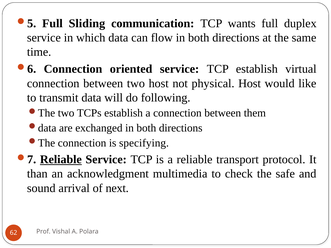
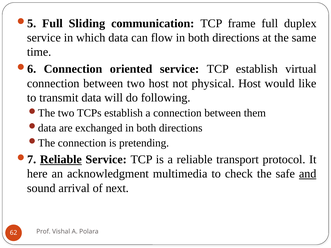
wants: wants -> frame (242, 23)
specifying: specifying -> pretending (144, 143)
than: than -> here (37, 174)
and underline: none -> present (308, 174)
